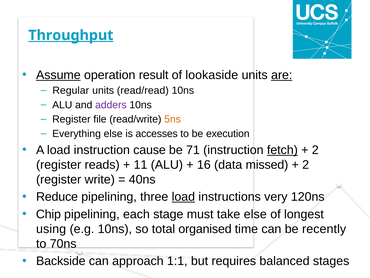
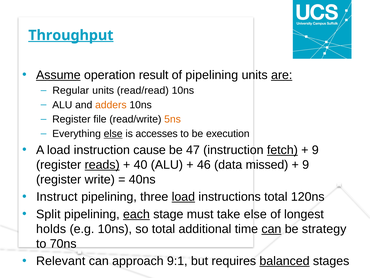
of lookaside: lookaside -> pipelining (212, 75)
adders colour: purple -> orange (111, 105)
else underline: none -> present (113, 134)
71: 71 -> 47 (193, 150)
2: 2 -> 9 (315, 150)
reads underline: none -> present (102, 164)
11: 11 -> 40 (140, 164)
16: 16 -> 46 (204, 164)
2: 2 -> 9 (306, 164)
Reduce: Reduce -> Instruct (57, 197)
instructions very: very -> total (276, 197)
Chip: Chip -> Split (48, 214)
each underline: none -> present (136, 214)
using: using -> holds (51, 229)
organised: organised -> additional (205, 229)
can underline: none -> present (271, 229)
recently: recently -> strategy (324, 229)
Backside: Backside -> Relevant (61, 261)
1:1: 1:1 -> 9:1 (177, 261)
balanced underline: none -> present (285, 261)
